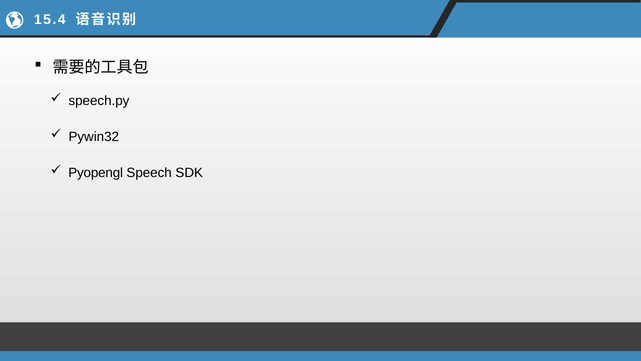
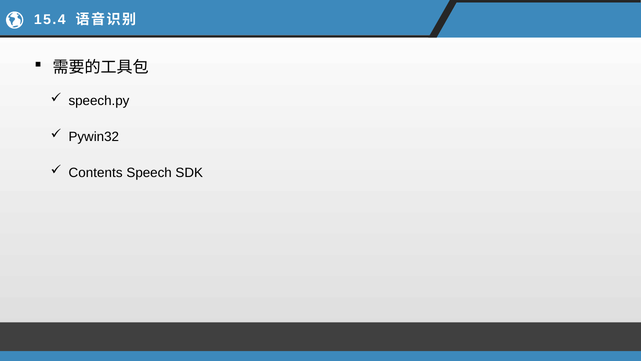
Pyopengl: Pyopengl -> Contents (96, 173)
